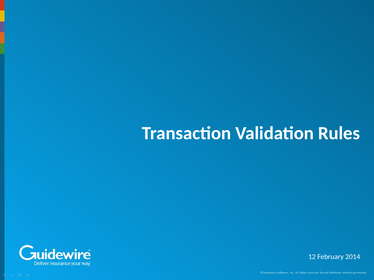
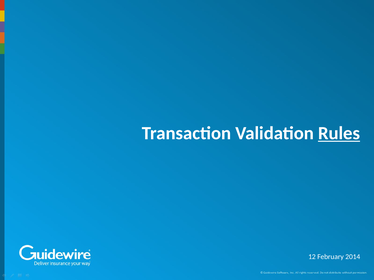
Rules underline: none -> present (339, 133)
